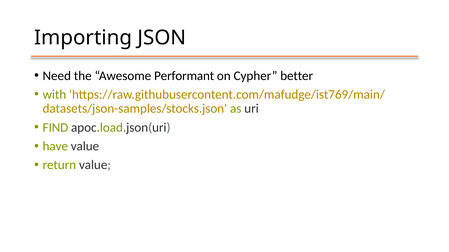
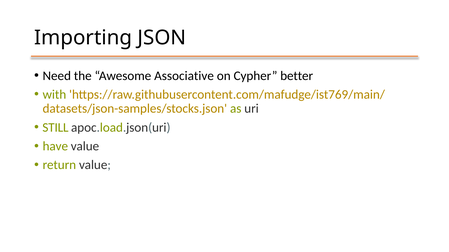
Performant: Performant -> Associative (184, 76)
FIND: FIND -> STILL (55, 128)
